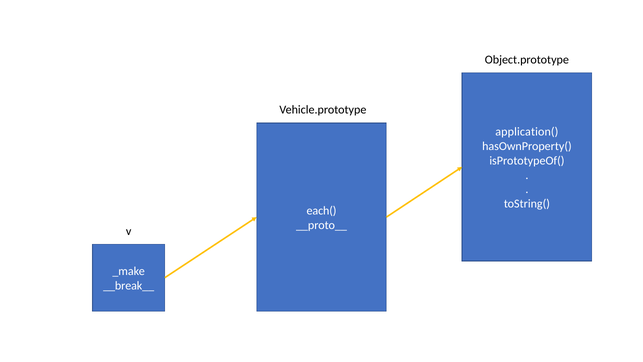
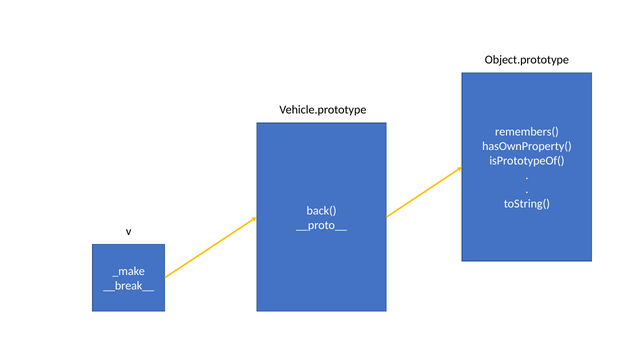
application(: application( -> remembers( (527, 131)
each(: each( -> back( (322, 211)
